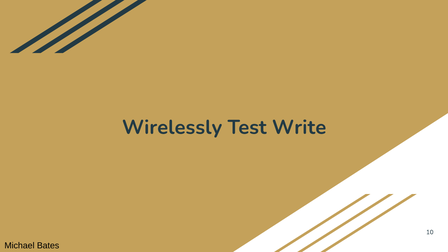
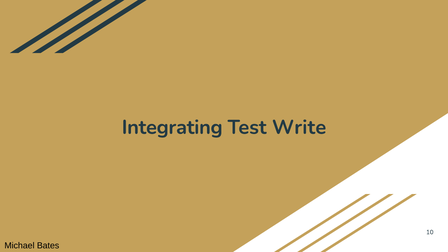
Wirelessly: Wirelessly -> Integrating (172, 127)
